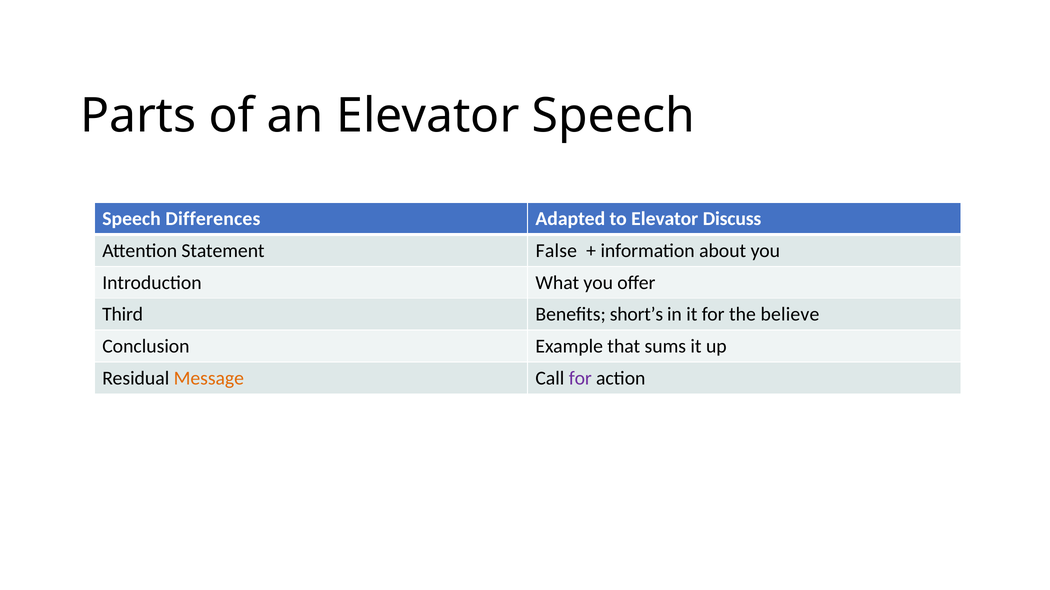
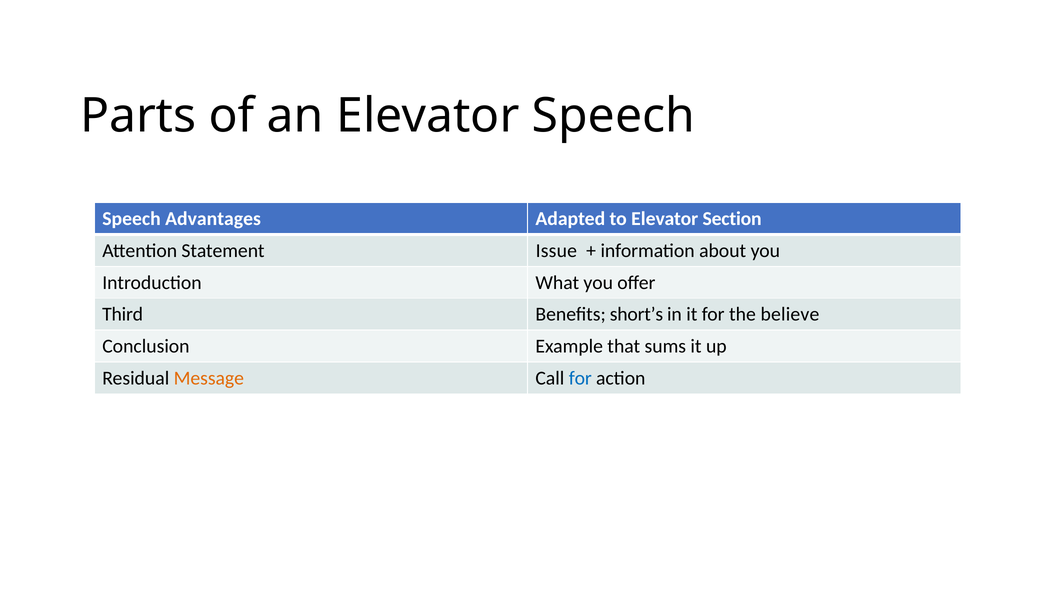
Differences: Differences -> Advantages (213, 219)
Discuss: Discuss -> Section (732, 219)
False: False -> Issue (556, 251)
for colour: purple -> blue (580, 379)
